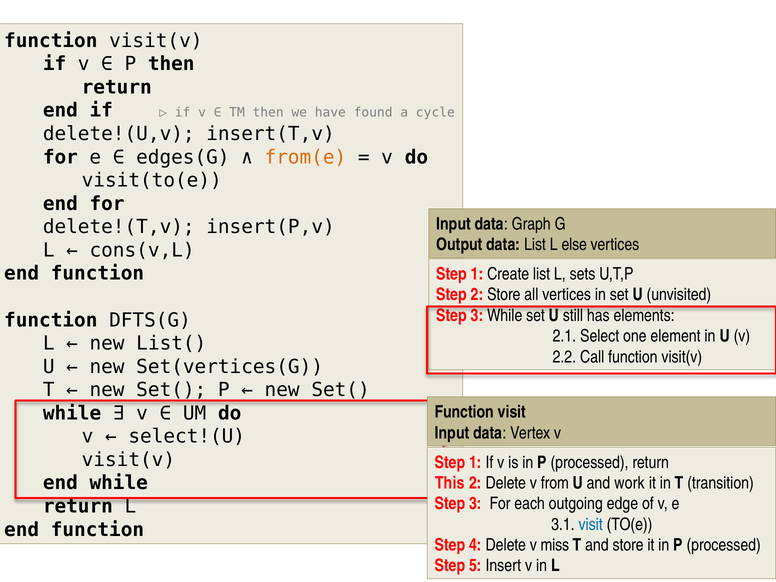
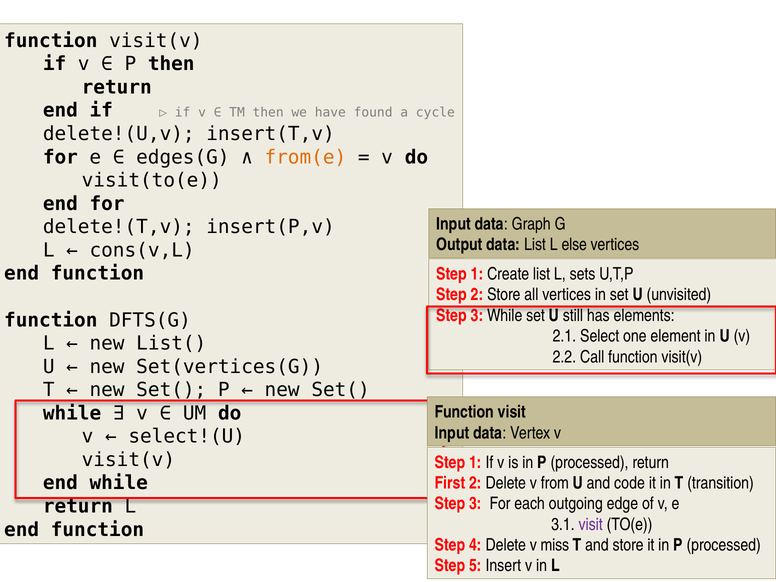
This: This -> First (450, 483)
work: work -> code (630, 483)
visit colour: blue -> purple (591, 524)
